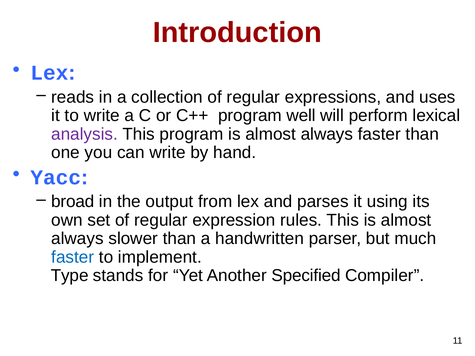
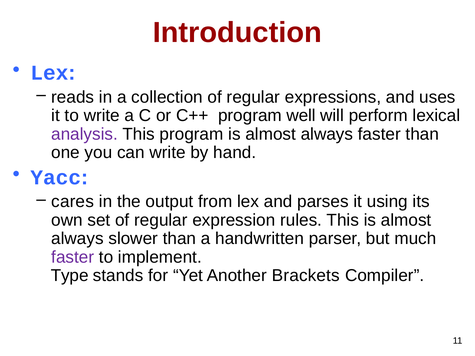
broad: broad -> cares (73, 202)
faster colour: blue -> purple (73, 257)
Specified: Specified -> Brackets (306, 276)
